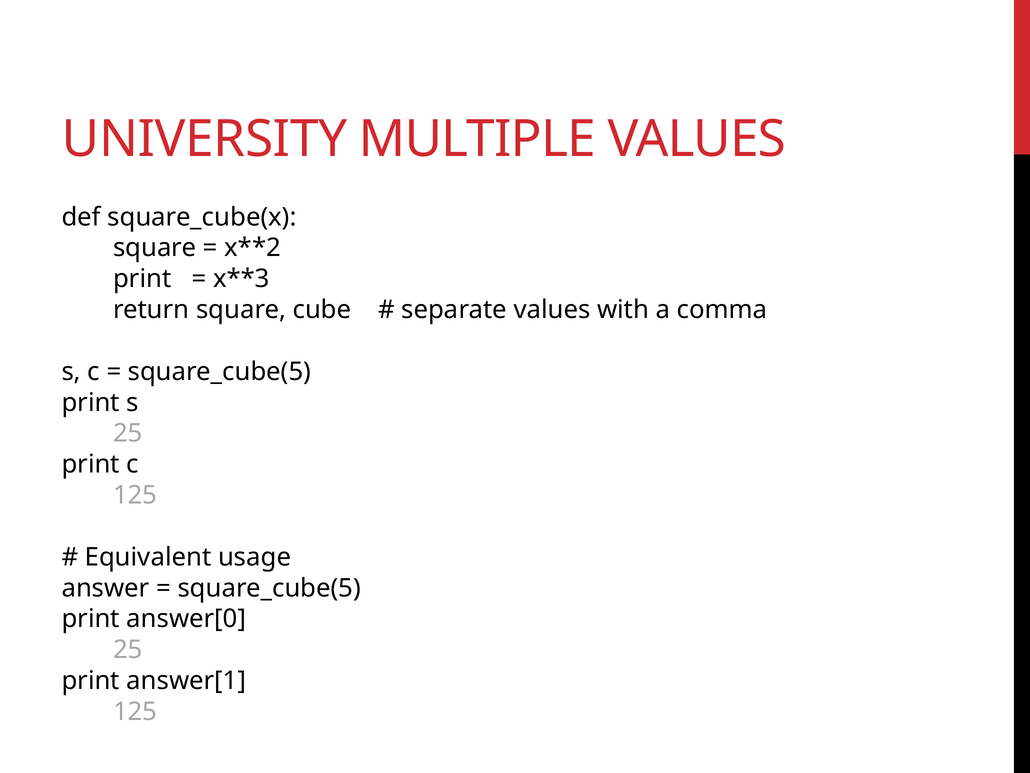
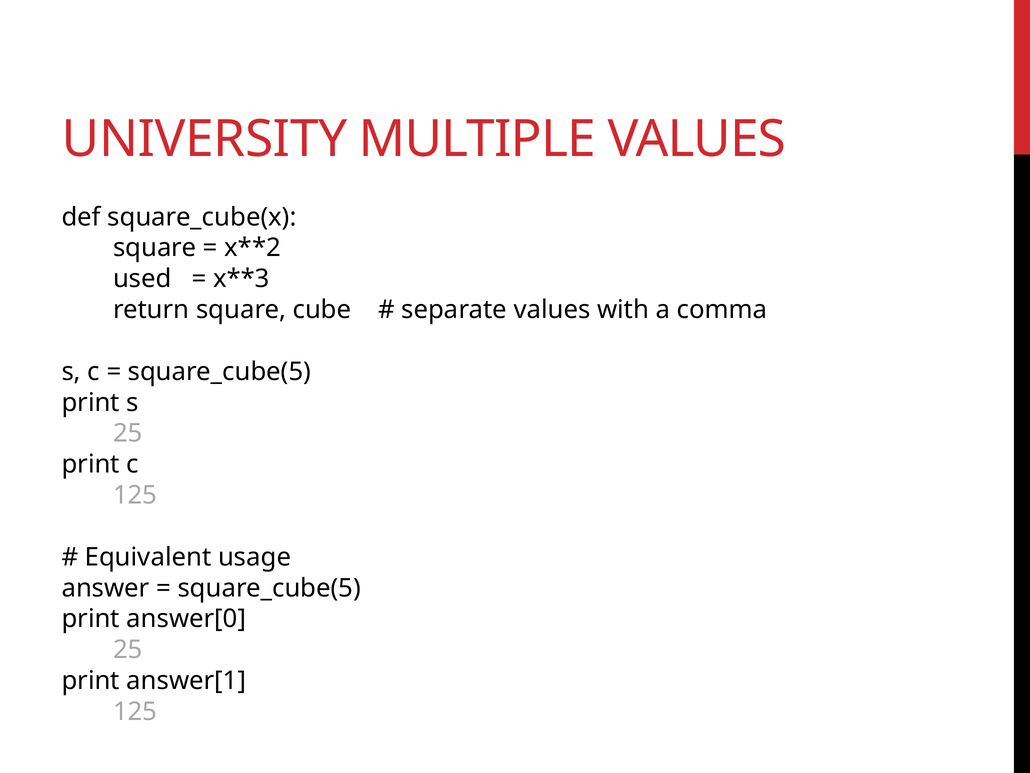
print: print -> used (142, 279)
